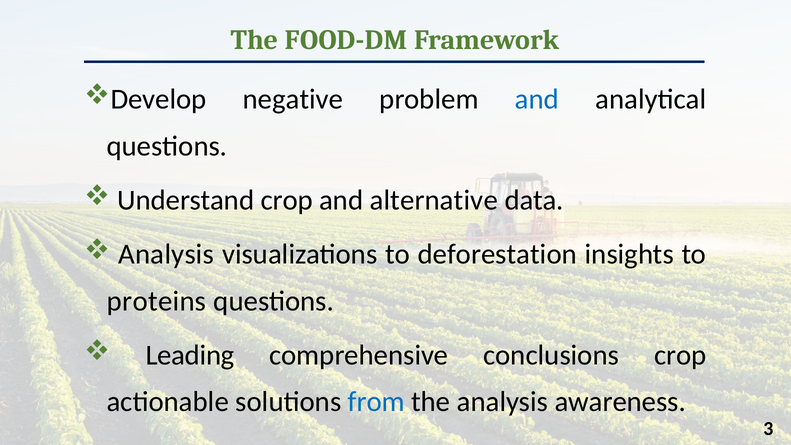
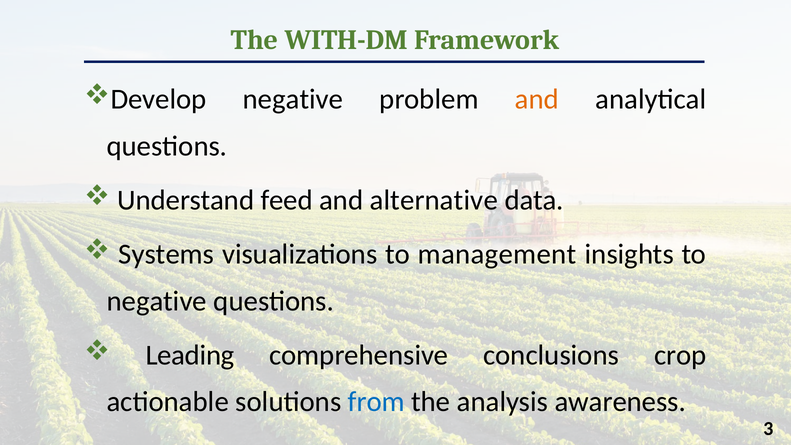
FOOD-DM: FOOD-DM -> WITH-DM (346, 40)
and colour: blue -> orange (537, 99)
Understand crop: crop -> feed (287, 200)
Analysis: Analysis -> Systems (166, 254)
deforestation: deforestation -> management (497, 254)
proteins: proteins -> negative (157, 301)
